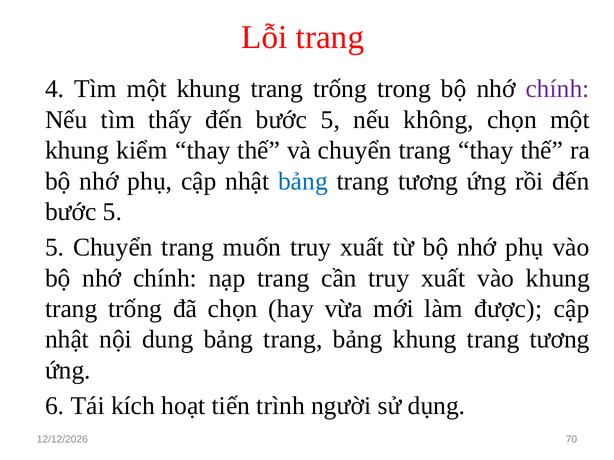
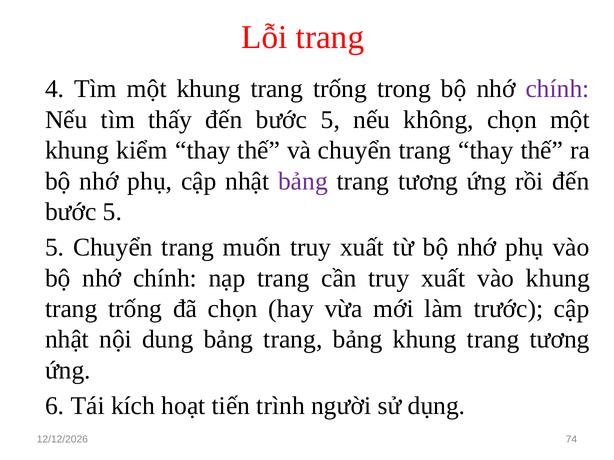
bảng colour: blue -> purple (303, 181)
được: được -> trước (508, 309)
70: 70 -> 74 (571, 440)
